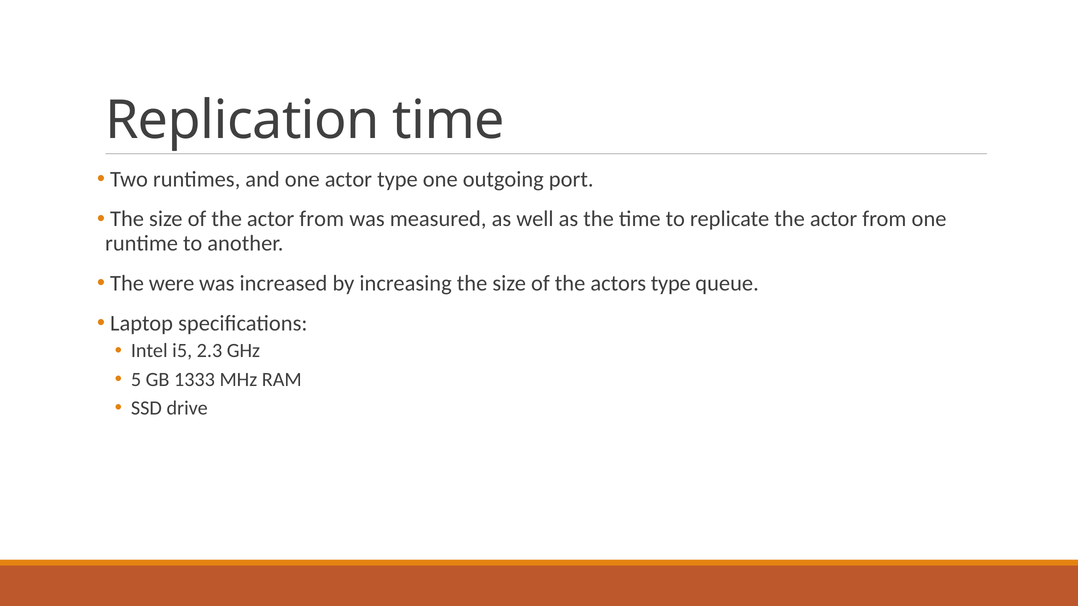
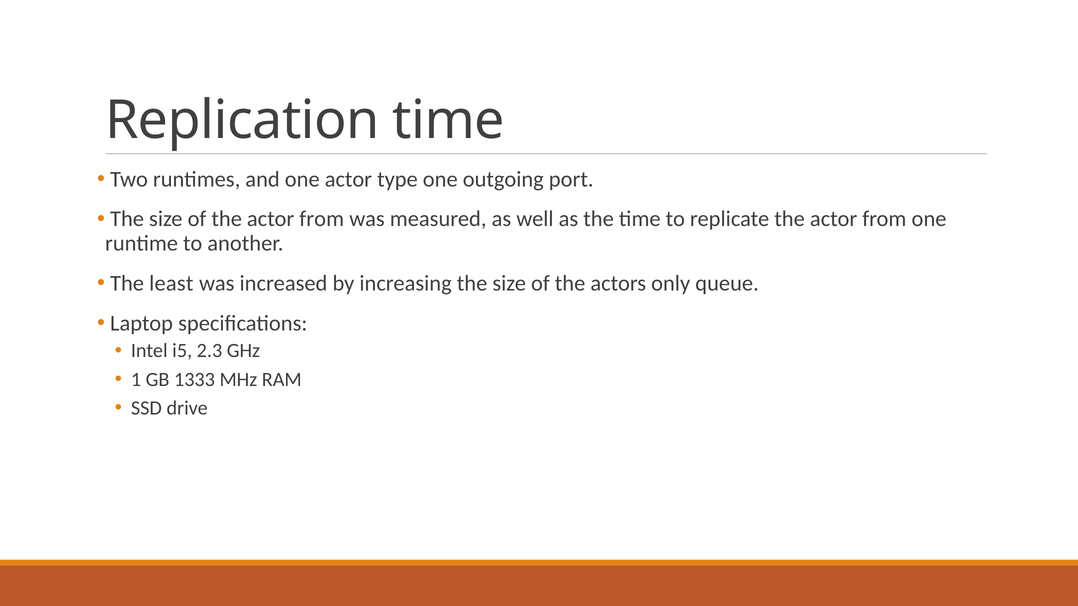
were: were -> least (171, 283)
actors type: type -> only (671, 283)
5: 5 -> 1 (136, 380)
